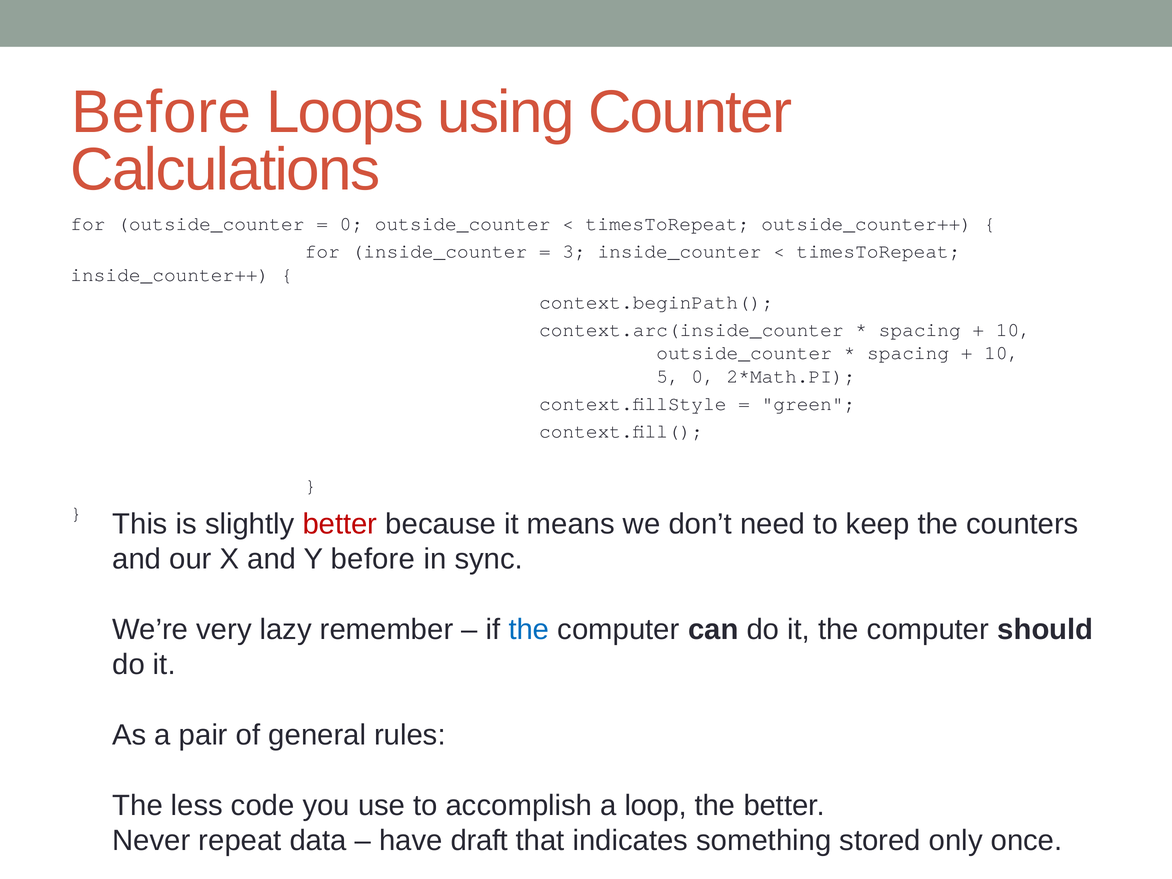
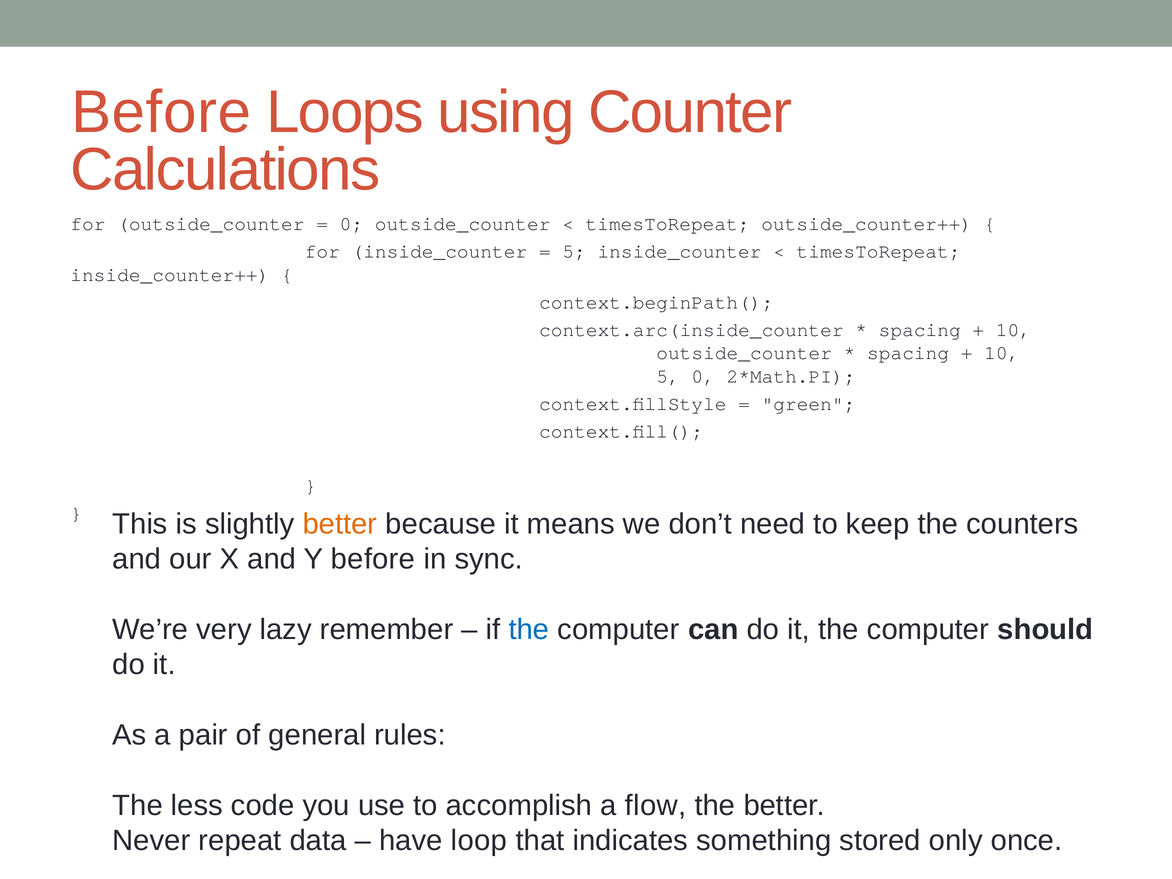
3: 3 -> 5 (574, 251)
better colour: red -> orange (340, 524)
loop: loop -> flow (655, 805)
draft: draft -> loop (479, 841)
